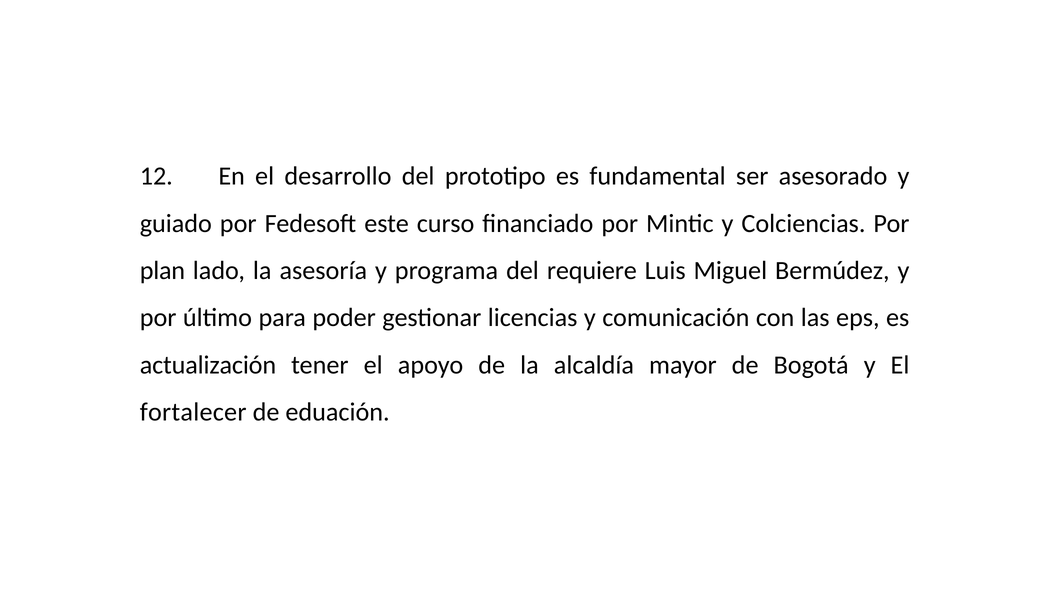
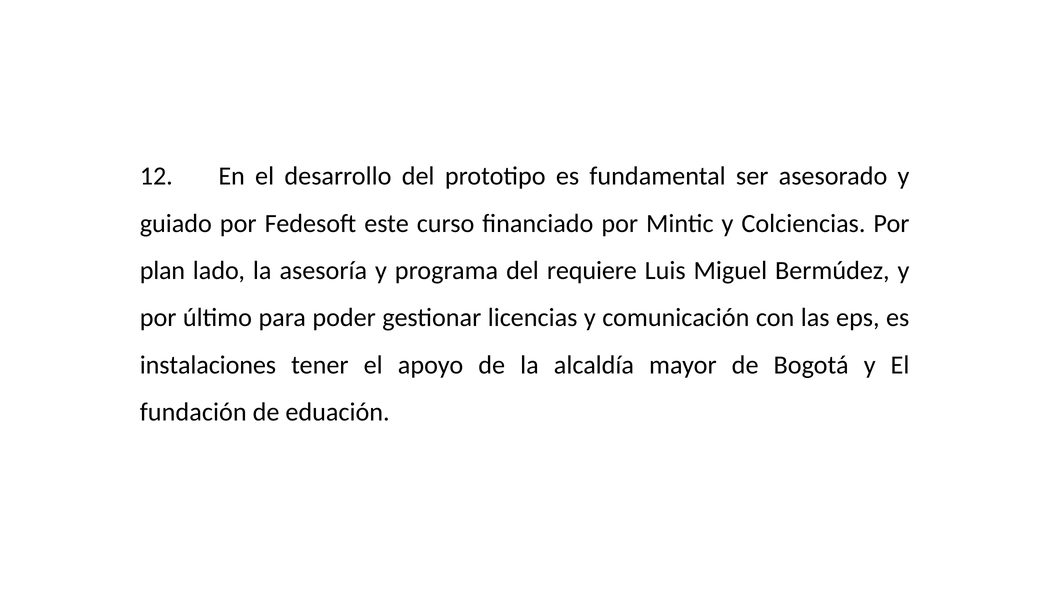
actualización: actualización -> instalaciones (208, 365)
fortalecer: fortalecer -> fundación (193, 412)
